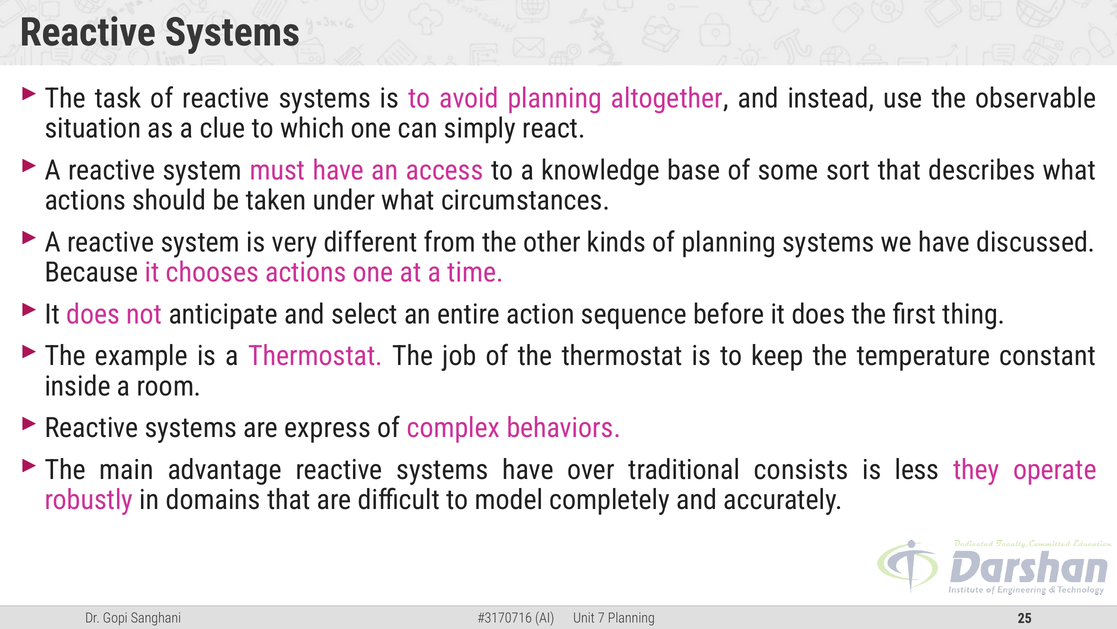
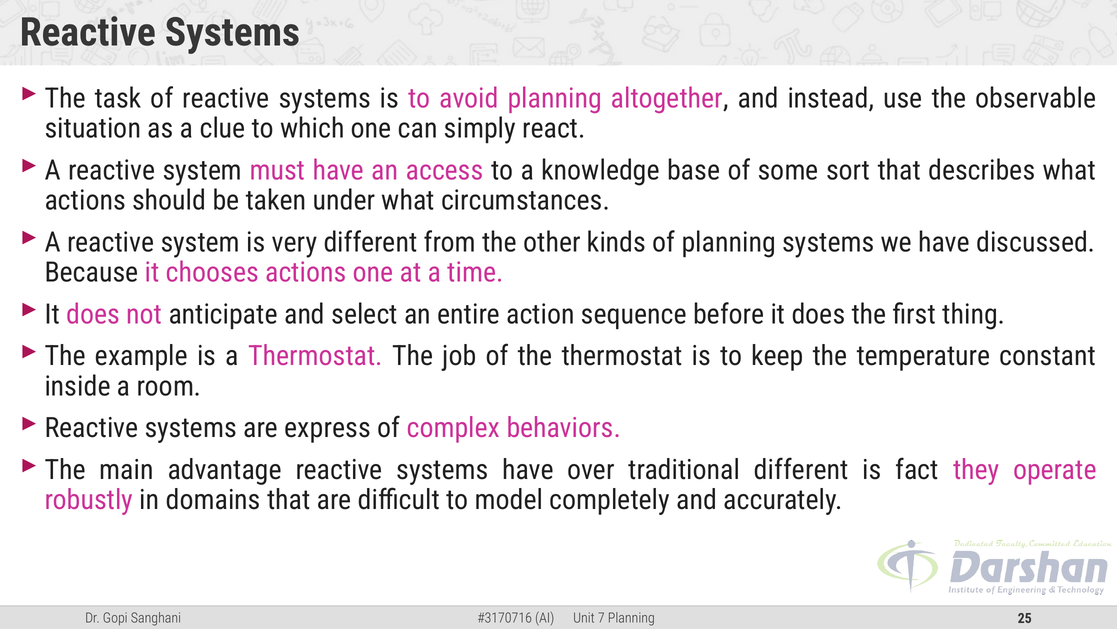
traditional consists: consists -> different (801, 470)
less: less -> fact (917, 470)
